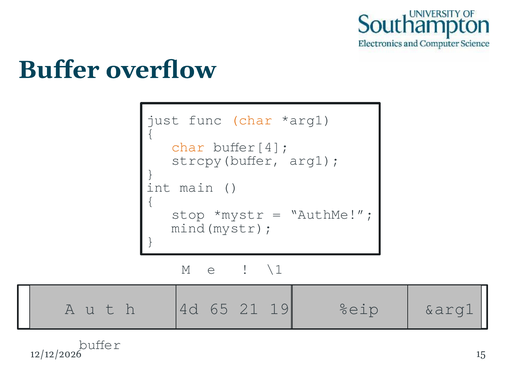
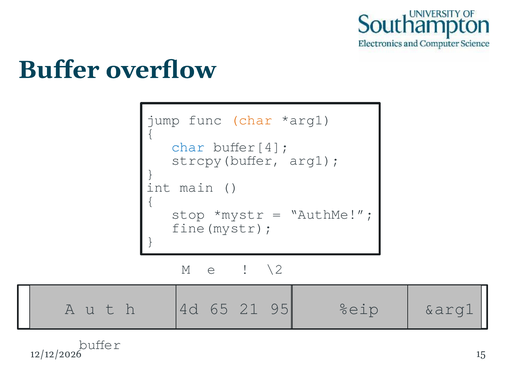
just: just -> jump (163, 120)
char colour: orange -> blue (188, 147)
mind(mystr: mind(mystr -> fine(mystr (222, 228)
\1: \1 -> \2 (275, 269)
19: 19 -> 95 (280, 308)
